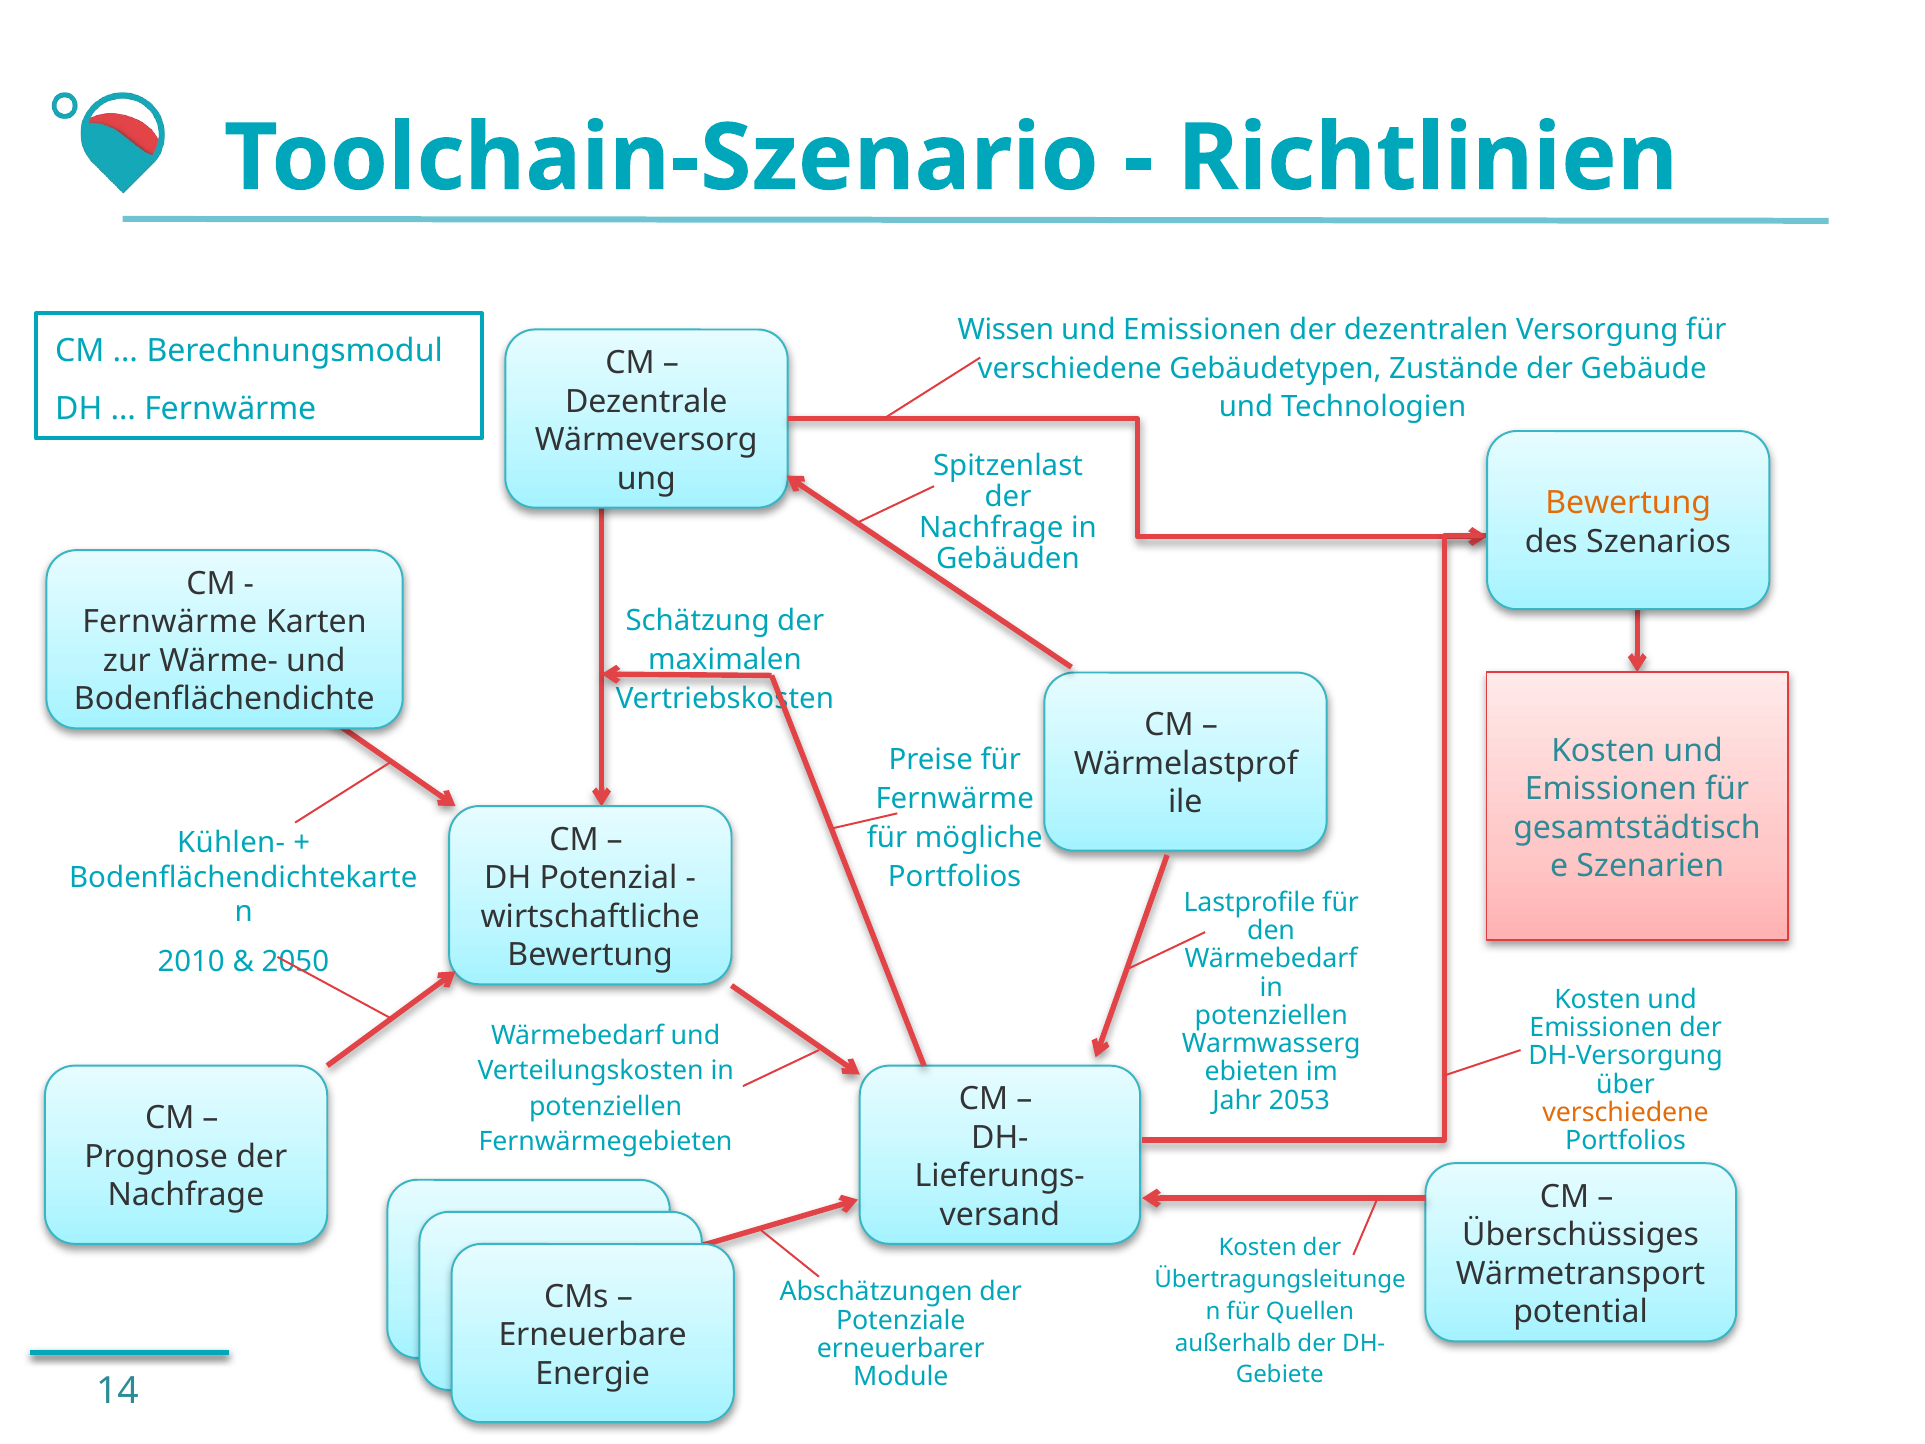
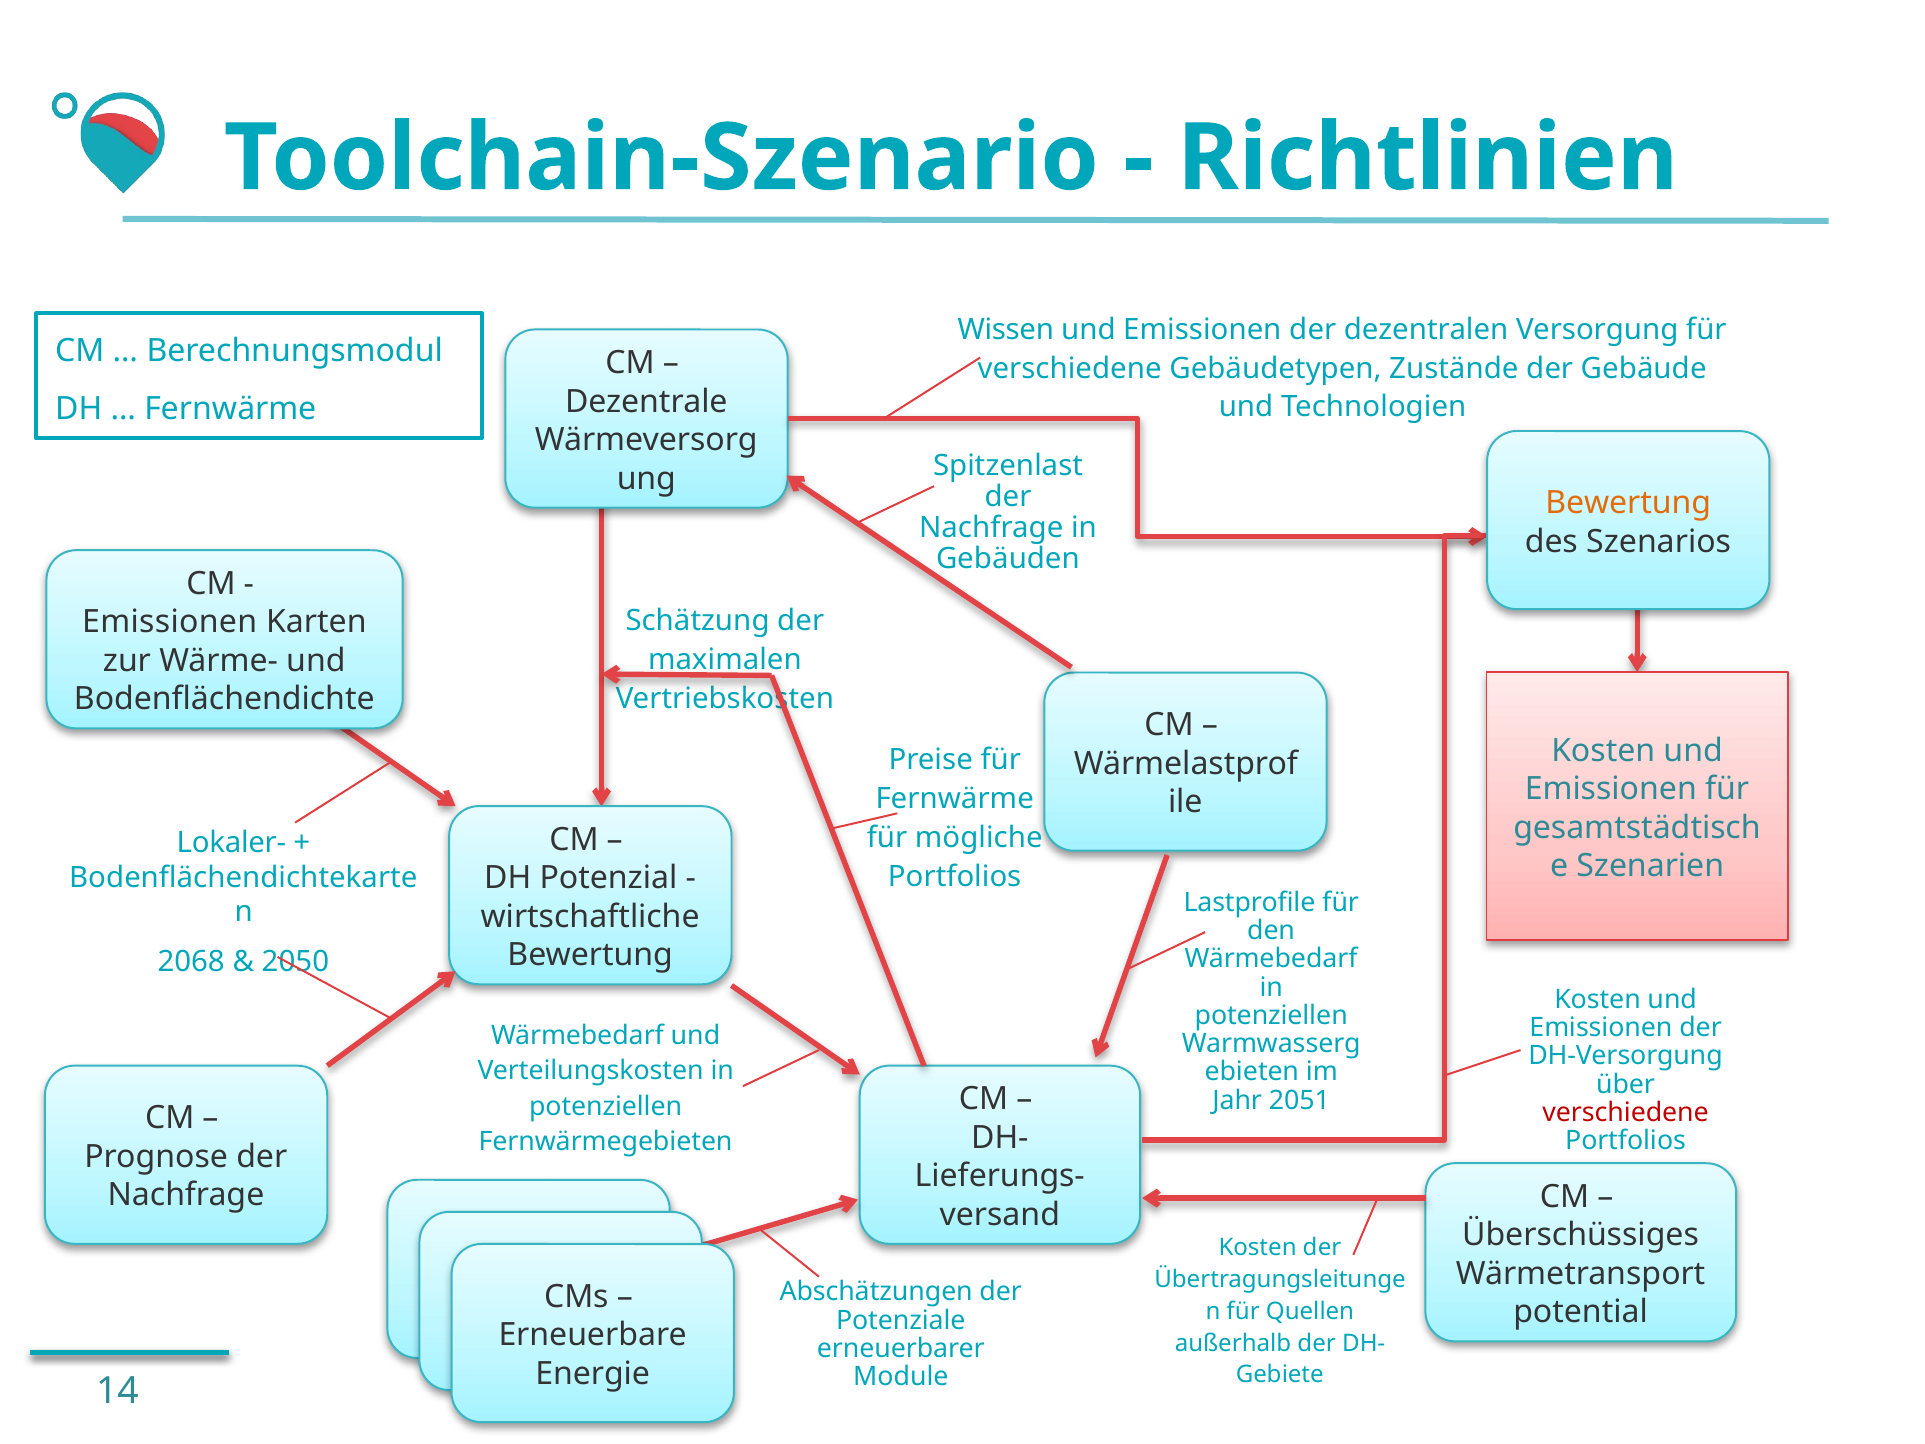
Fernwärme: Fernwärme -> Emissionen (170, 622)
Kühlen-: Kühlen- -> Lokaler- (231, 842)
2010: 2010 -> 2068 (191, 961)
2053: 2053 -> 2051 (1299, 1100)
verschiedene colour: orange -> red (1626, 1113)
